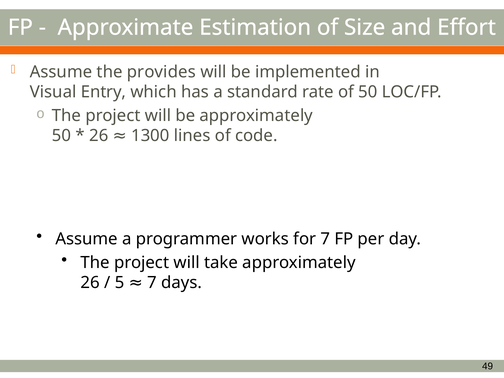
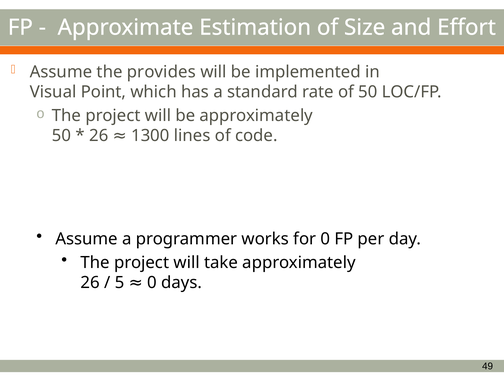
Entry: Entry -> Point (103, 92)
for 7: 7 -> 0 (325, 239)
5 7: 7 -> 0 (152, 283)
